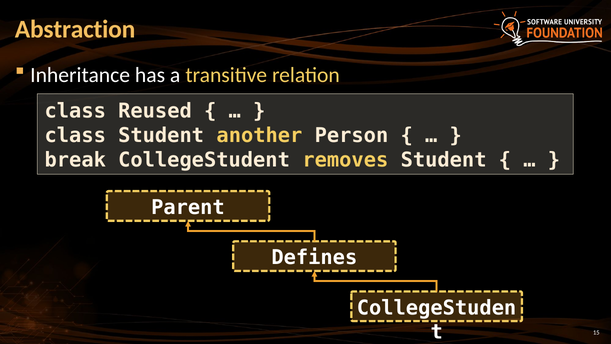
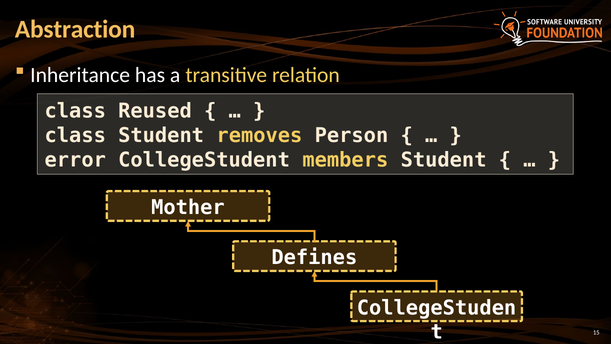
another: another -> removes (259, 135)
break: break -> error (75, 160)
removes: removes -> members (345, 160)
Parent: Parent -> Mother (188, 207)
